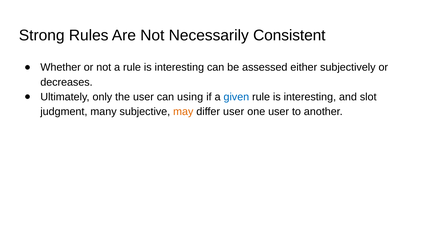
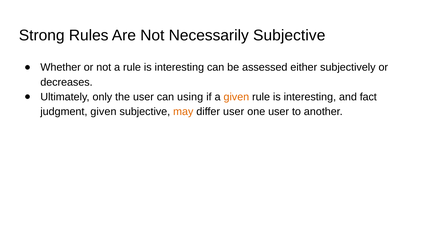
Necessarily Consistent: Consistent -> Subjective (289, 36)
given colour: blue -> orange (236, 97)
slot: slot -> fact (368, 97)
judgment many: many -> given (103, 112)
